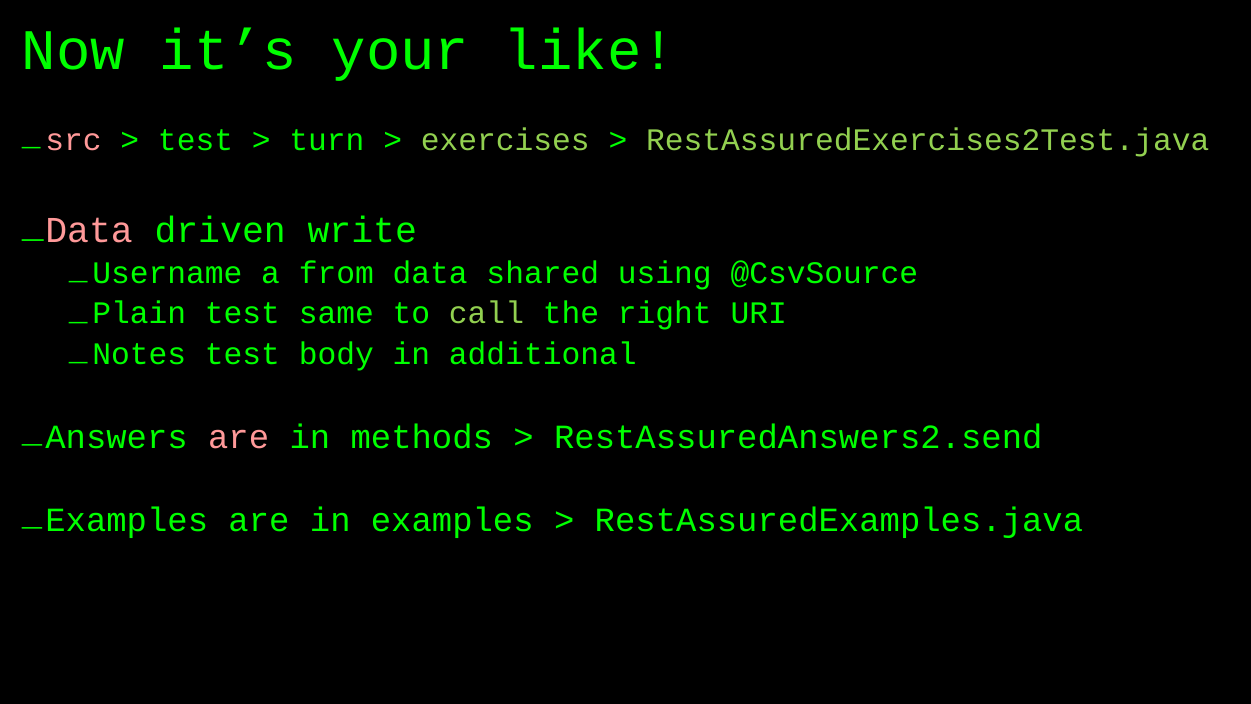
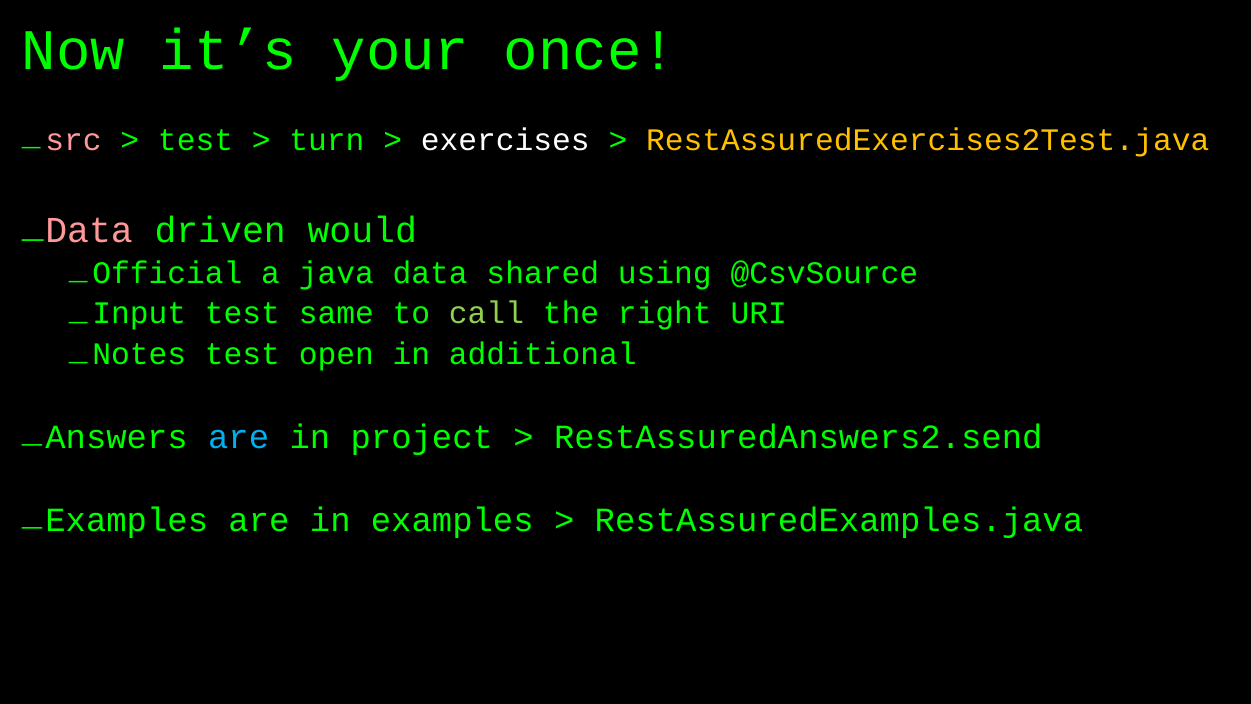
like: like -> once (590, 50)
exercises colour: light green -> white (505, 140)
RestAssuredExercises2Test.java colour: light green -> yellow (928, 140)
write: write -> would (362, 230)
Username: Username -> Official (167, 273)
from: from -> java (336, 273)
Plain: Plain -> Input (139, 313)
body: body -> open (336, 354)
are colour: pink -> light blue (239, 437)
methods: methods -> project (422, 437)
